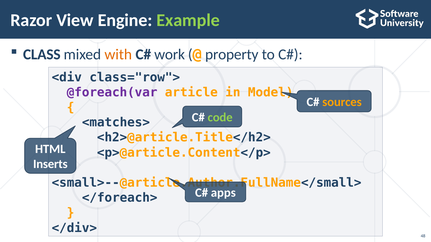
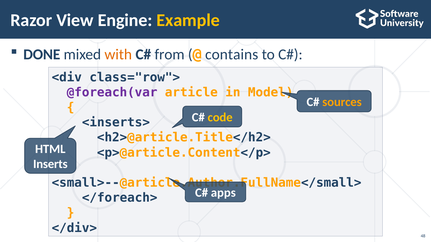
Example colour: light green -> yellow (188, 20)
CLASS: CLASS -> DONE (42, 55)
work: work -> from (170, 55)
property: property -> contains (232, 55)
code colour: light green -> yellow (220, 118)
<matches>: <matches> -> <inserts> (116, 123)
